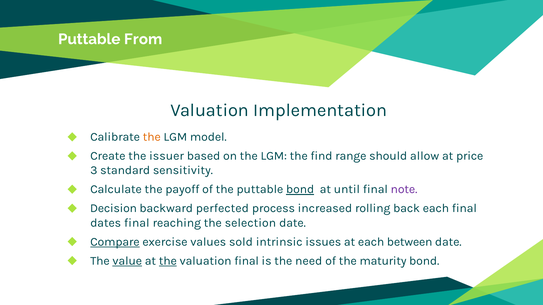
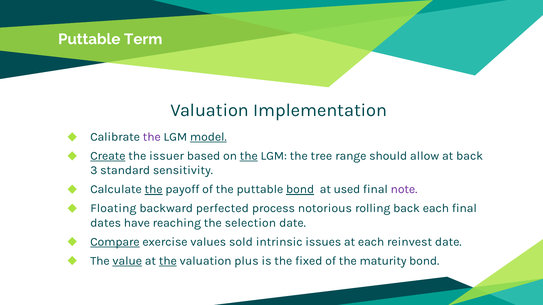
From: From -> Term (143, 39)
the colour: orange -> purple (152, 137)
model underline: none -> present (208, 137)
Create underline: none -> present (108, 156)
the underline: none -> present (249, 156)
find: find -> tree (321, 156)
at price: price -> back (470, 156)
the underline: none -> present (154, 190)
until: until -> used (347, 190)
Decision: Decision -> Floating (113, 209)
increased: increased -> notorious (325, 209)
dates final: final -> have (137, 223)
between: between -> reinvest (410, 242)
valuation final: final -> plus (246, 261)
need: need -> fixed (309, 261)
